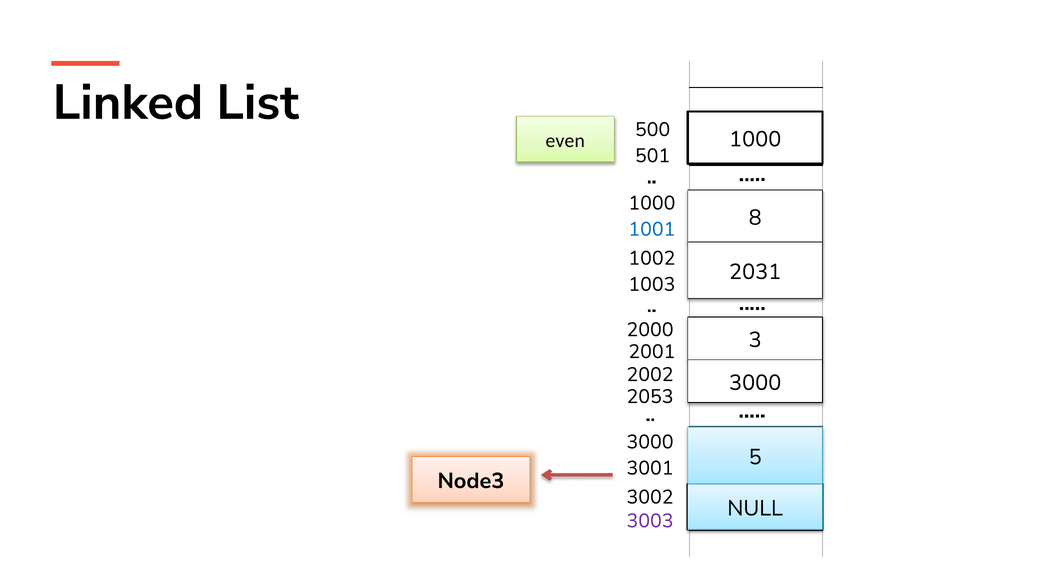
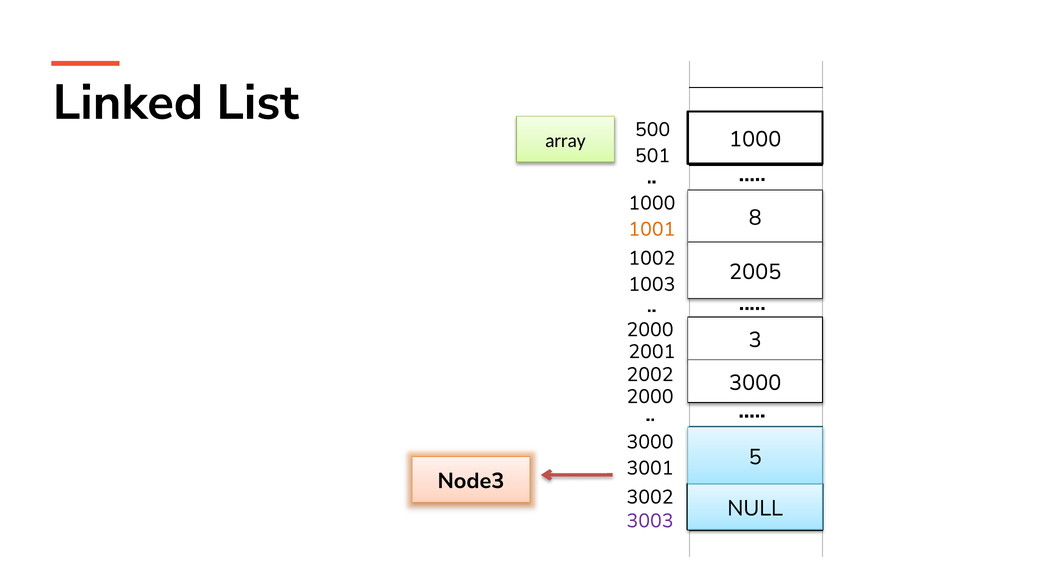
even: even -> array (565, 141)
1001 colour: blue -> orange (652, 229)
2031: 2031 -> 2005 (755, 272)
2053: 2053 -> 2000 (650, 396)
